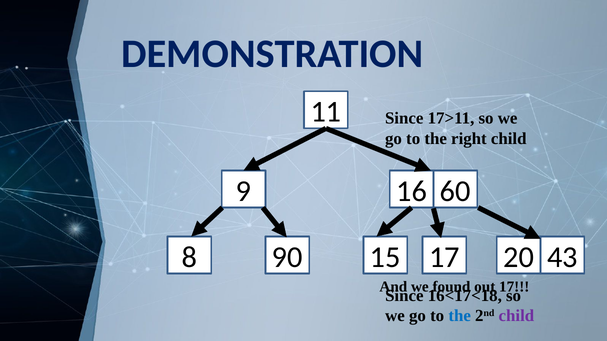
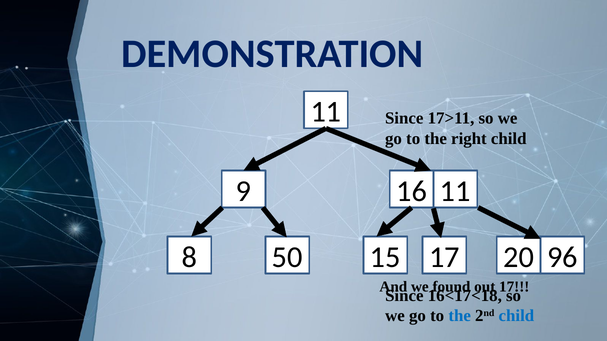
60: 60 -> 11 (455, 191)
90: 90 -> 50 (287, 258)
43: 43 -> 96 (562, 258)
child colour: purple -> blue (516, 316)
